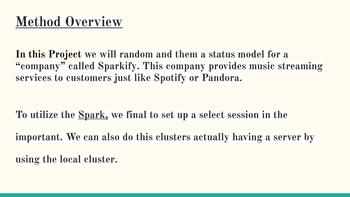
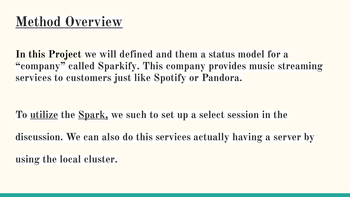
random: random -> defined (136, 54)
utilize underline: none -> present (44, 115)
final: final -> such (136, 115)
important: important -> discussion (39, 137)
this clusters: clusters -> services (173, 137)
